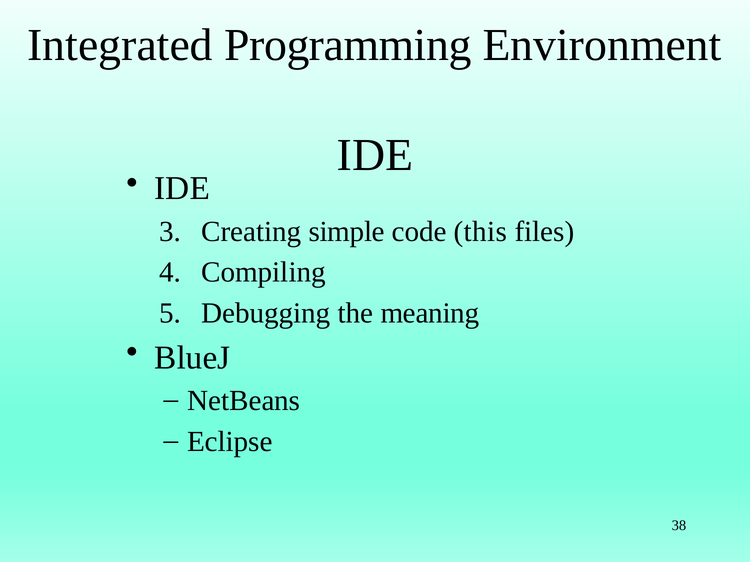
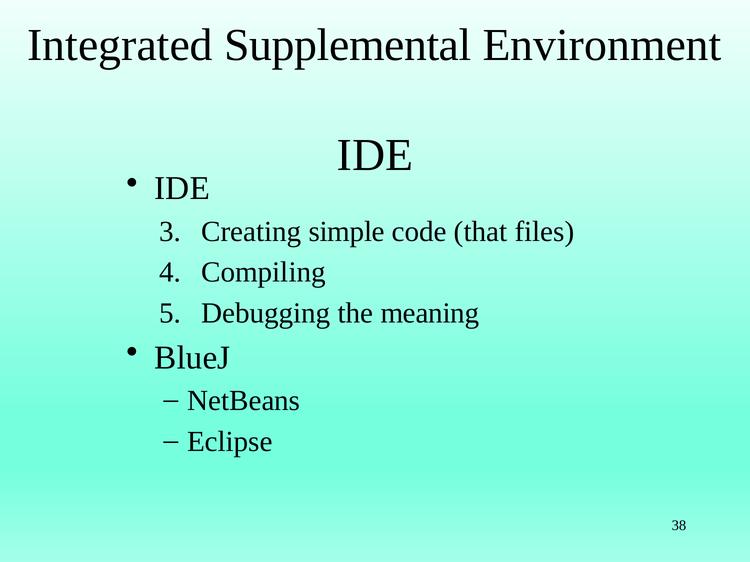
Programming: Programming -> Supplemental (348, 45)
this: this -> that (481, 232)
